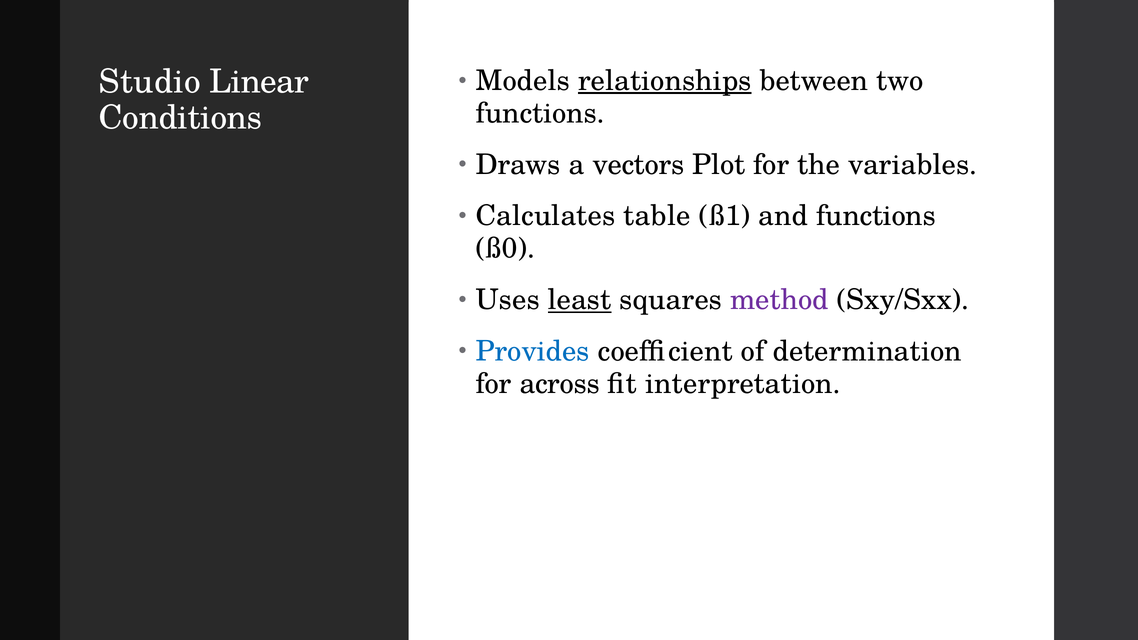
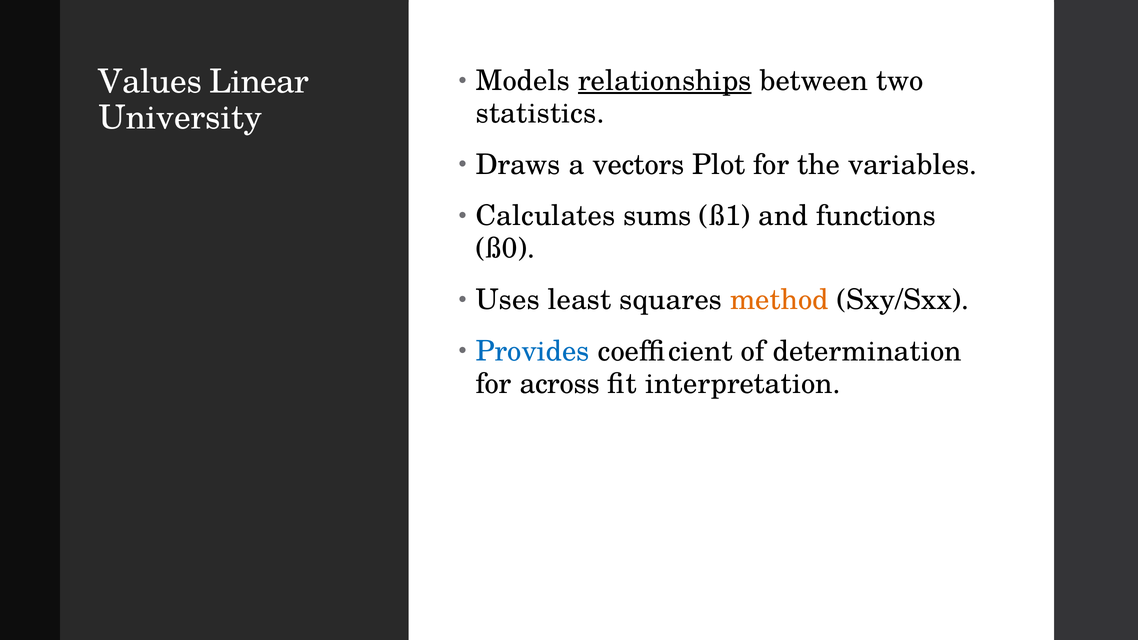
Studio: Studio -> Values (150, 82)
functions: functions -> statistics (540, 113)
Conditions: Conditions -> University (180, 118)
table: table -> sums (657, 216)
least underline: present -> none (579, 300)
method colour: purple -> orange (779, 300)
